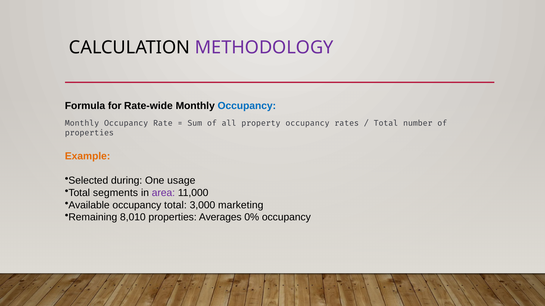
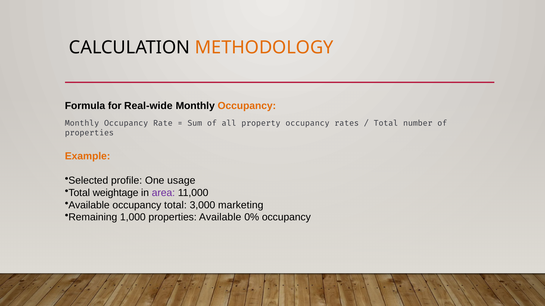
METHODOLOGY colour: purple -> orange (264, 48)
Rate-wide: Rate-wide -> Real-wide (148, 106)
Occupancy colour: blue -> orange (247, 106)
during: during -> profile (127, 181)
segments: segments -> weightage (116, 193)
8,010: 8,010 -> 1,000 (133, 218)
properties Averages: Averages -> Available (220, 218)
